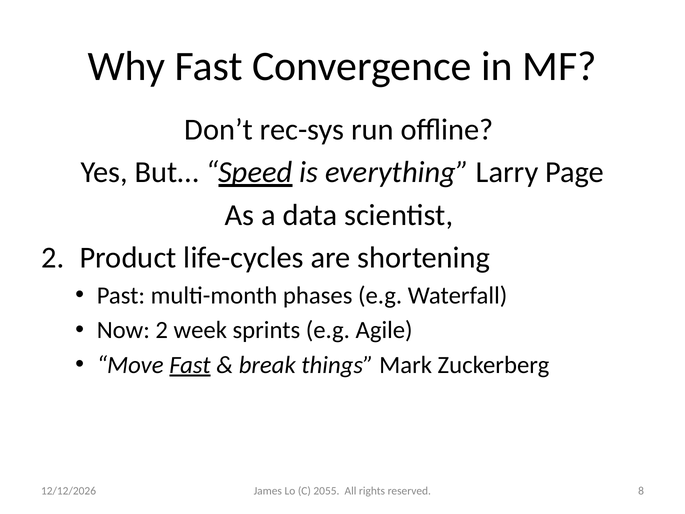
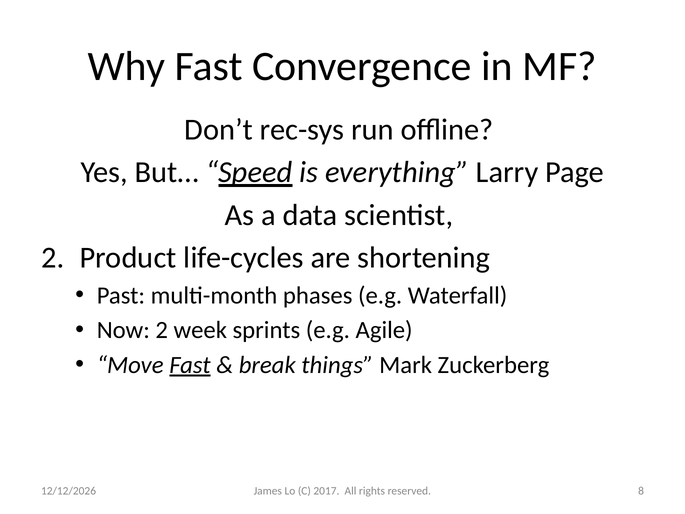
2055: 2055 -> 2017 (326, 491)
